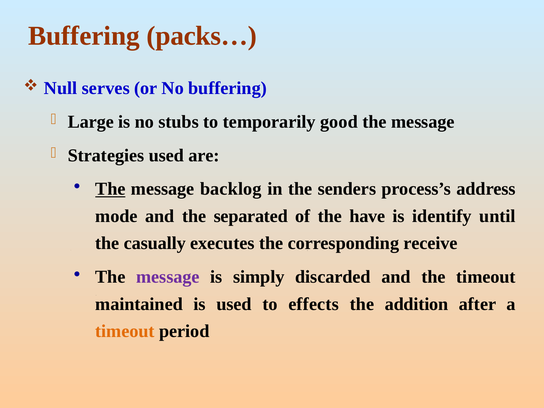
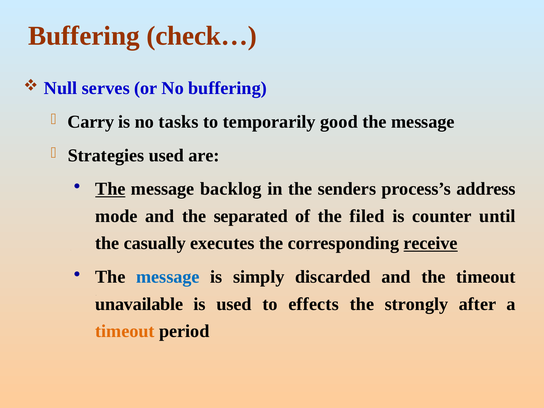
packs…: packs… -> check… (202, 36)
Large: Large -> Carry (91, 122)
stubs: stubs -> tasks (179, 122)
have: have -> filed (367, 216)
identify: identify -> counter (442, 216)
receive underline: none -> present (431, 243)
message colour: purple -> blue (168, 277)
maintained: maintained -> unavailable (139, 304)
addition: addition -> strongly (416, 304)
